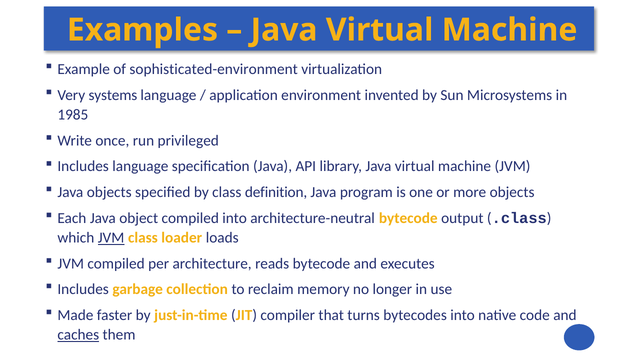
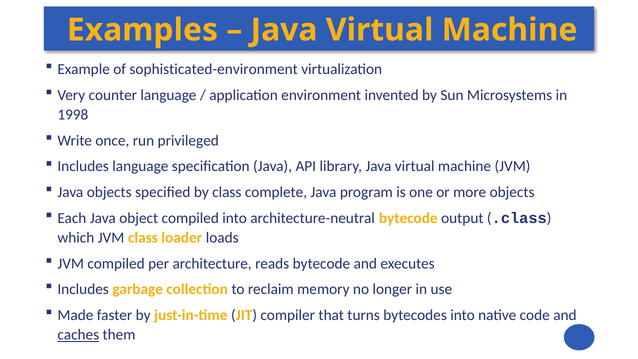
systems: systems -> counter (113, 95)
1985: 1985 -> 1998 (73, 115)
definition: definition -> complete (276, 192)
JVM underline: present -> none (111, 238)
